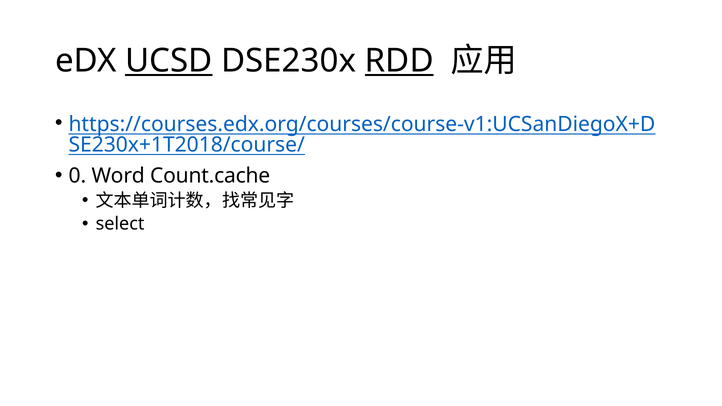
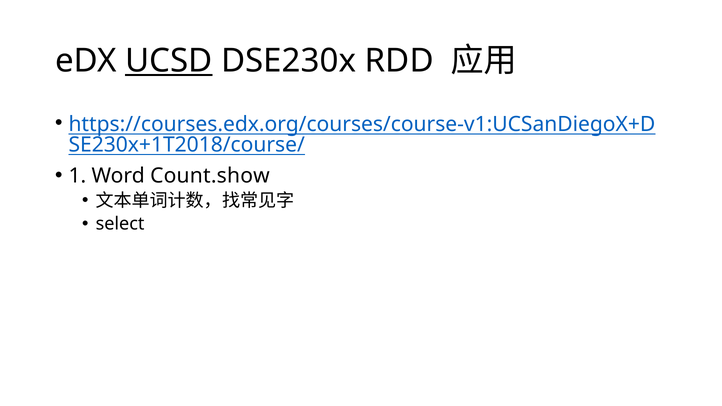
RDD underline: present -> none (399, 61)
0: 0 -> 1 (77, 176)
Count.cache: Count.cache -> Count.show (210, 176)
